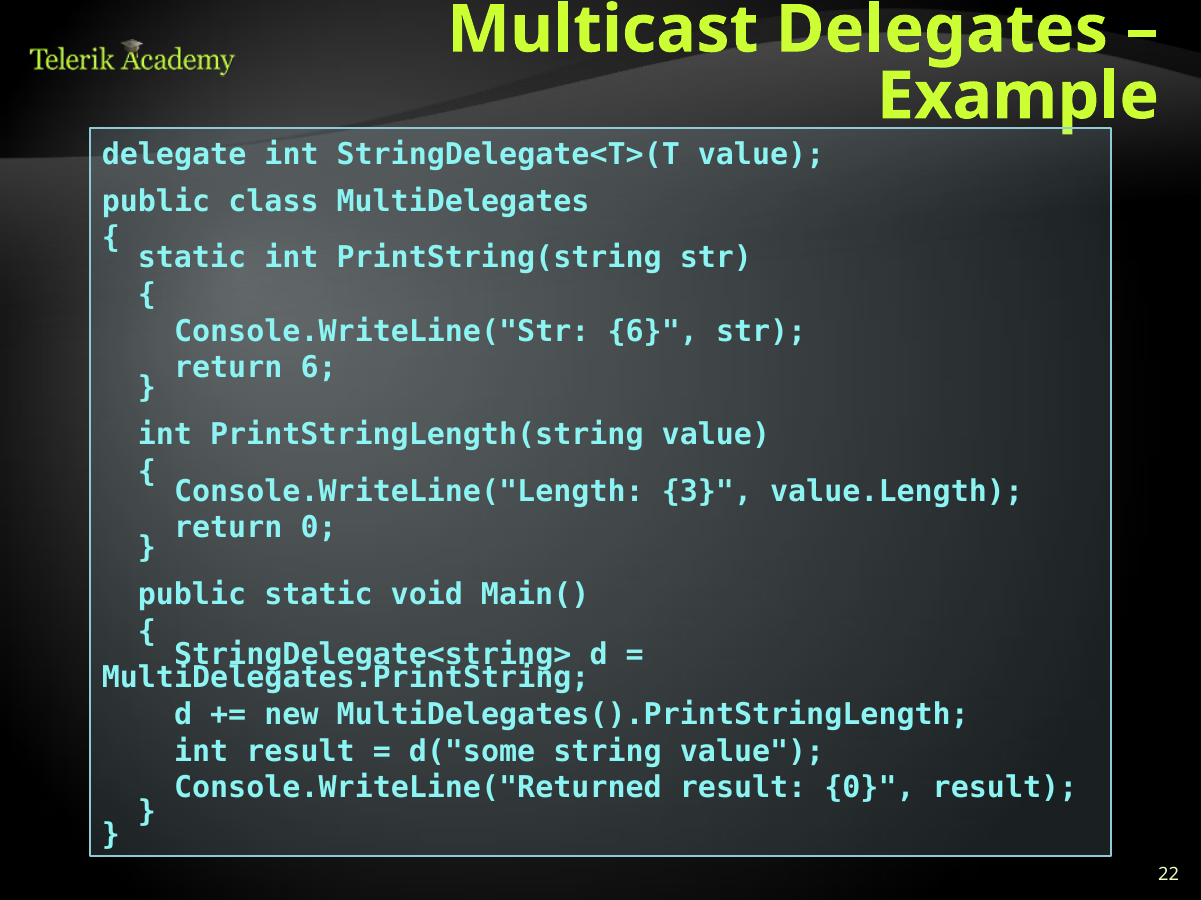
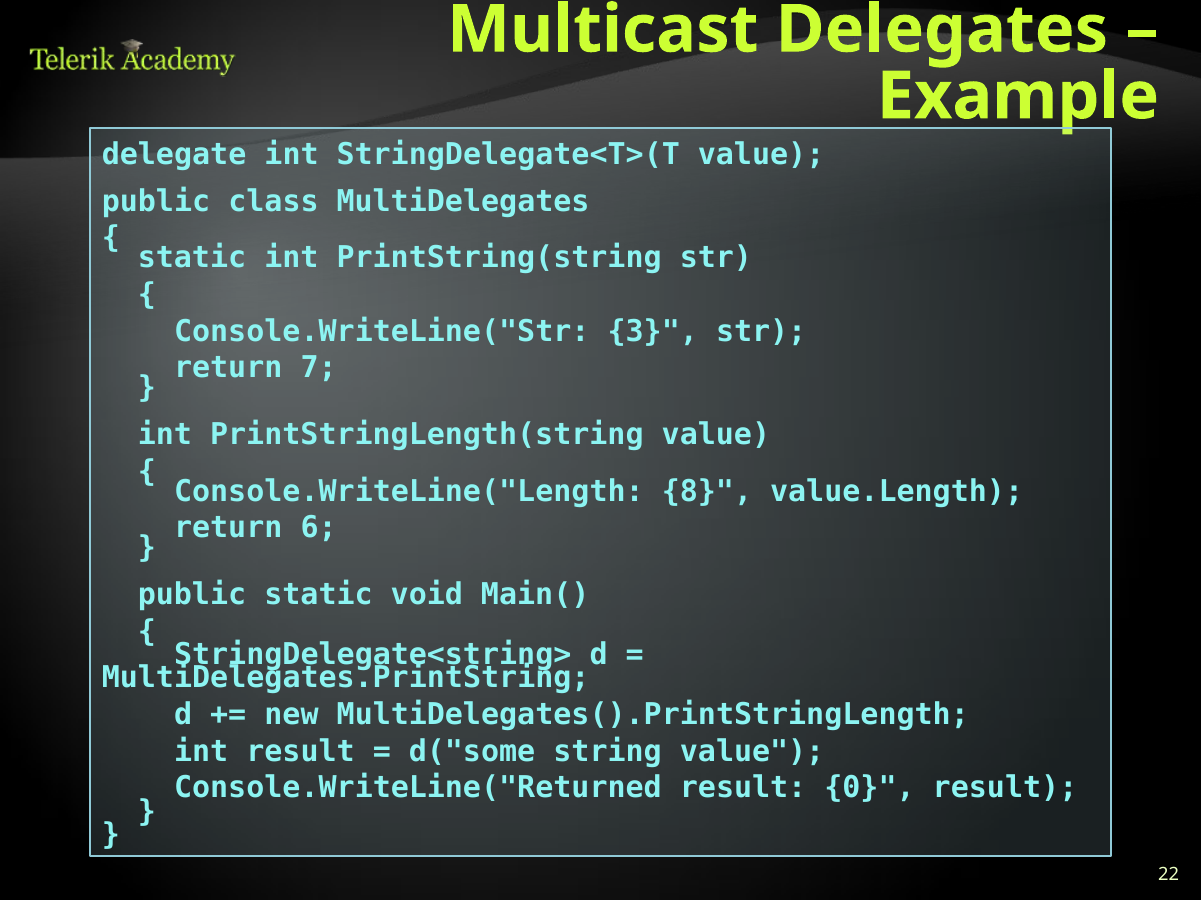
Console.WriteLine("Str 6: 6 -> 3 (653, 331)
return 6: 6 -> 7 (319, 368)
3: 3 -> 8 (707, 492)
return 0: 0 -> 6 (319, 528)
